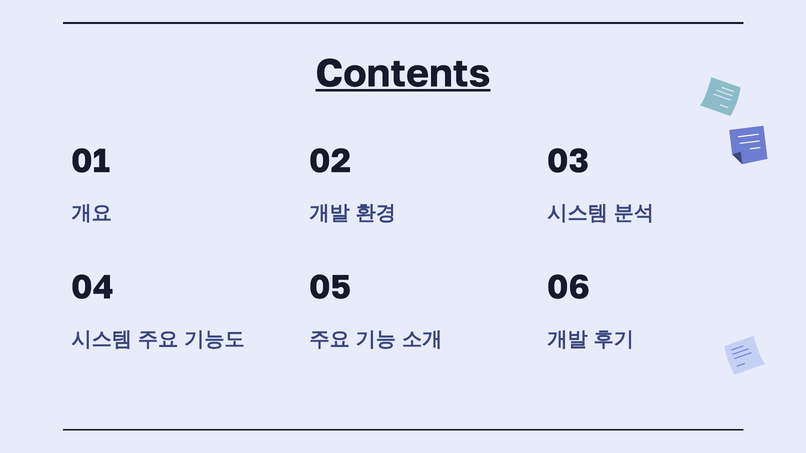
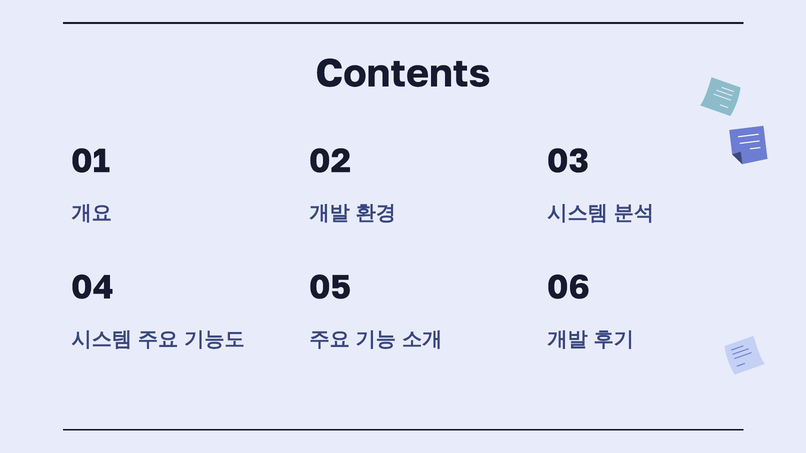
Contents underline: present -> none (403, 74)
